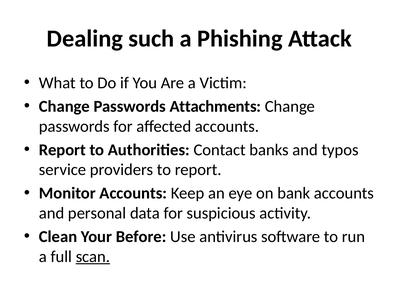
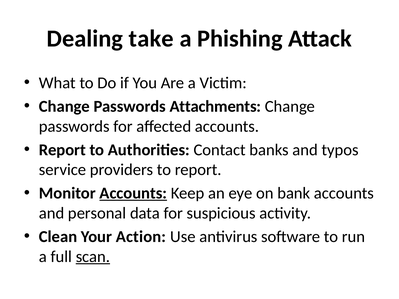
such: such -> take (151, 39)
Accounts underline: none -> present (133, 193)
Before: Before -> Action (141, 237)
